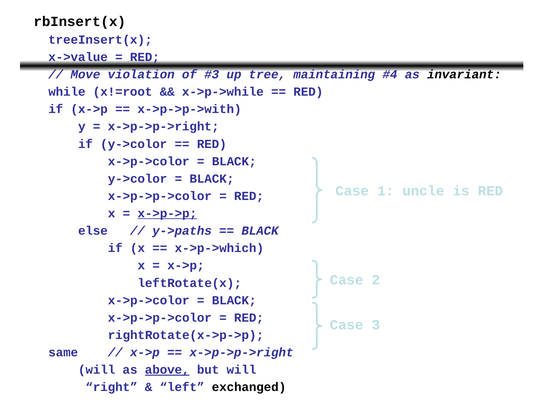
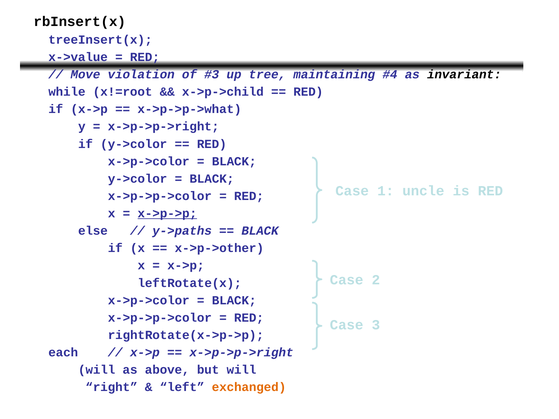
x->p->while: x->p->while -> x->p->child (223, 92)
x->p->p->with: x->p->p->with -> x->p->p->what (189, 109)
x->p->which: x->p->which -> x->p->other (219, 248)
same: same -> each (63, 353)
above underline: present -> none (167, 370)
exchanged colour: black -> orange (249, 387)
